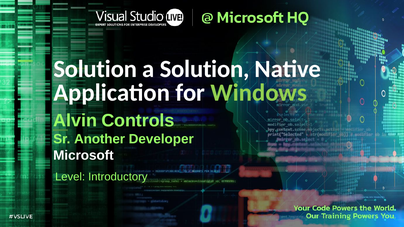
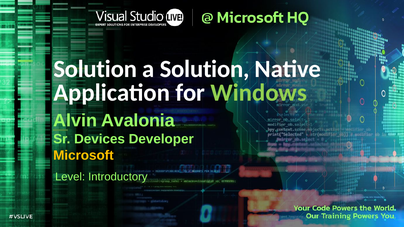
Controls: Controls -> Avalonia (138, 121)
Another: Another -> Devices (100, 139)
Microsoft colour: white -> yellow (83, 156)
